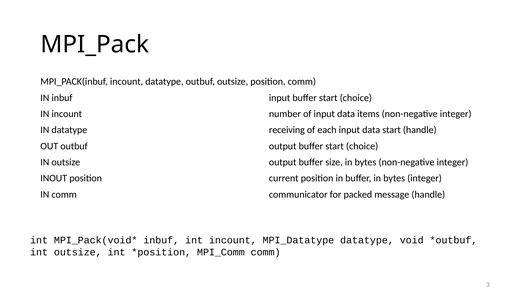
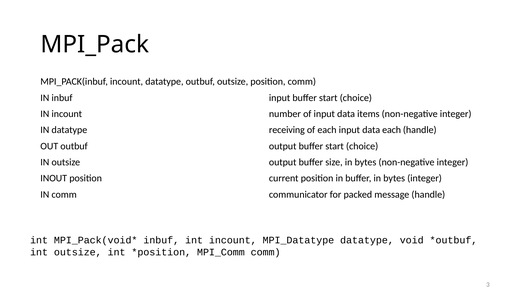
data start: start -> each (392, 130)
